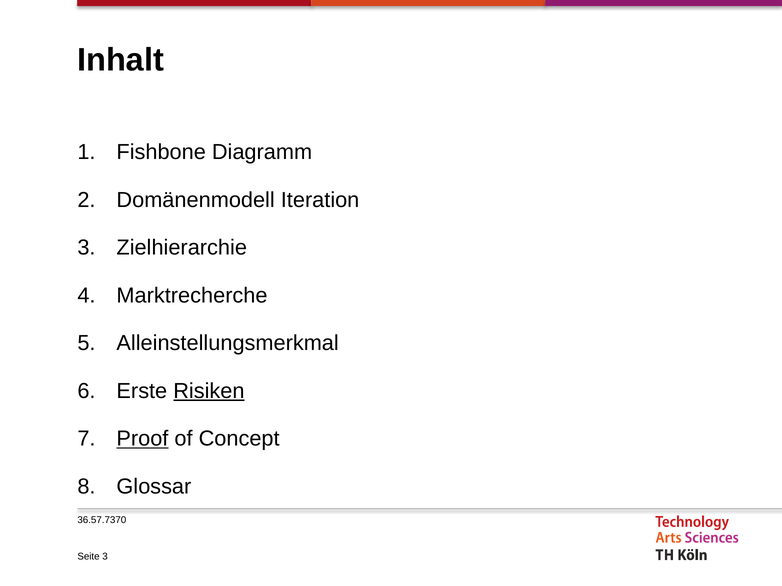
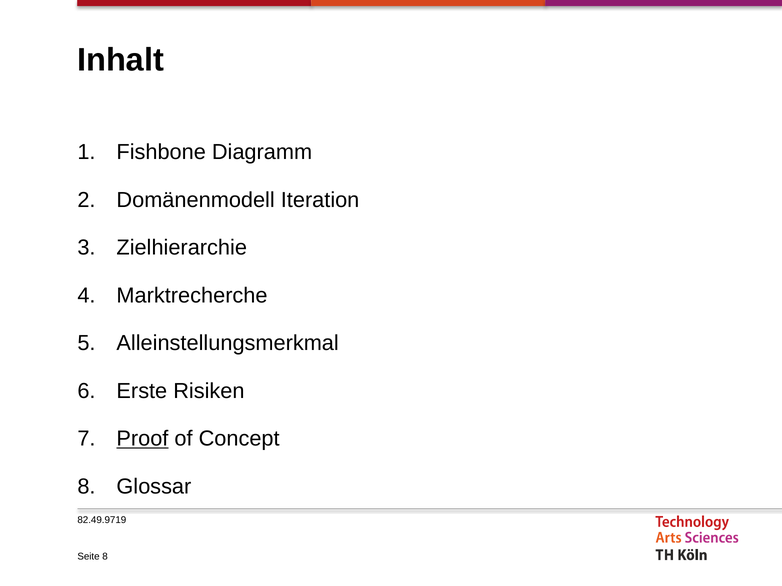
Risiken underline: present -> none (209, 391)
36.57.7370: 36.57.7370 -> 82.49.9719 (102, 521)
Seite 3: 3 -> 8 (105, 557)
